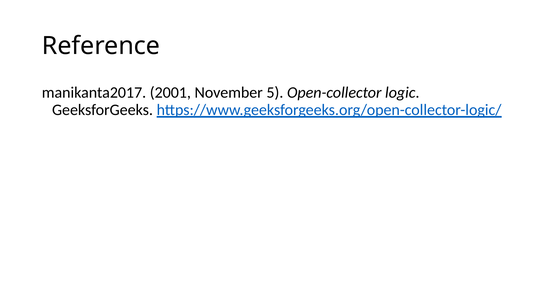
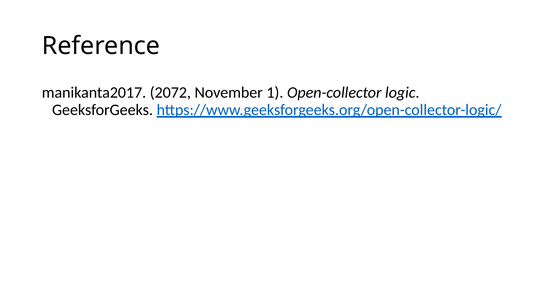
2001: 2001 -> 2072 (170, 93)
5: 5 -> 1 (275, 93)
